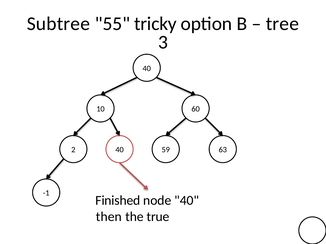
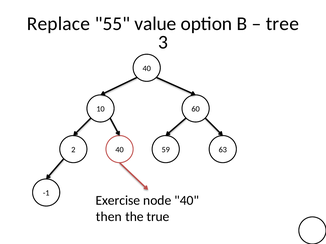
Subtree: Subtree -> Replace (58, 24)
tricky: tricky -> value (155, 24)
Finished: Finished -> Exercise (118, 201)
